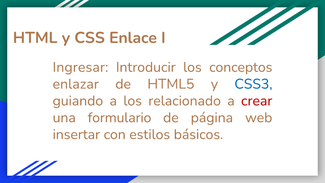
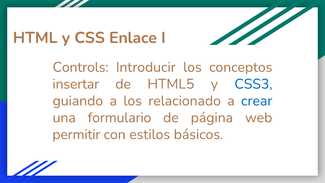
Ingresar: Ingresar -> Controls (81, 67)
enlazar: enlazar -> insertar (76, 84)
crear colour: red -> blue (257, 101)
insertar: insertar -> permitir (76, 134)
